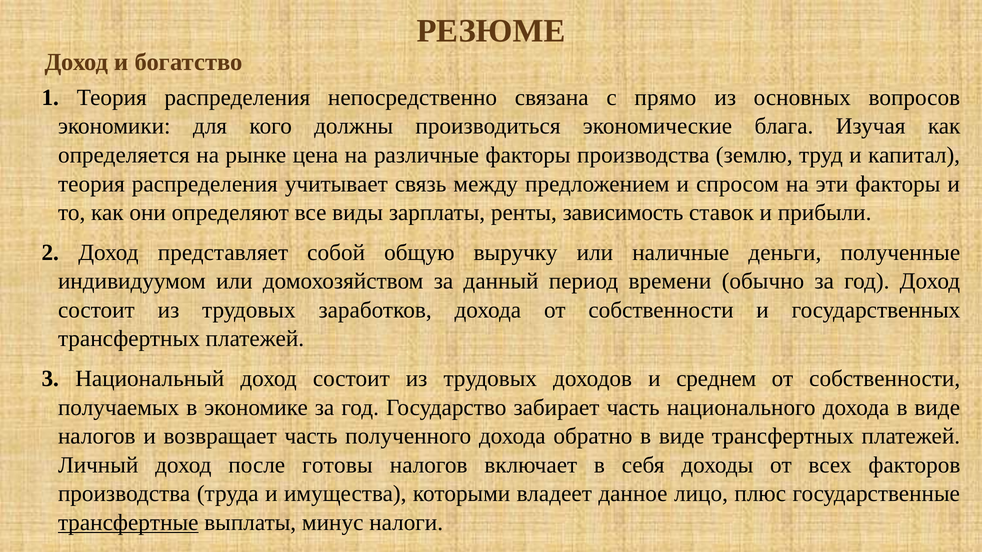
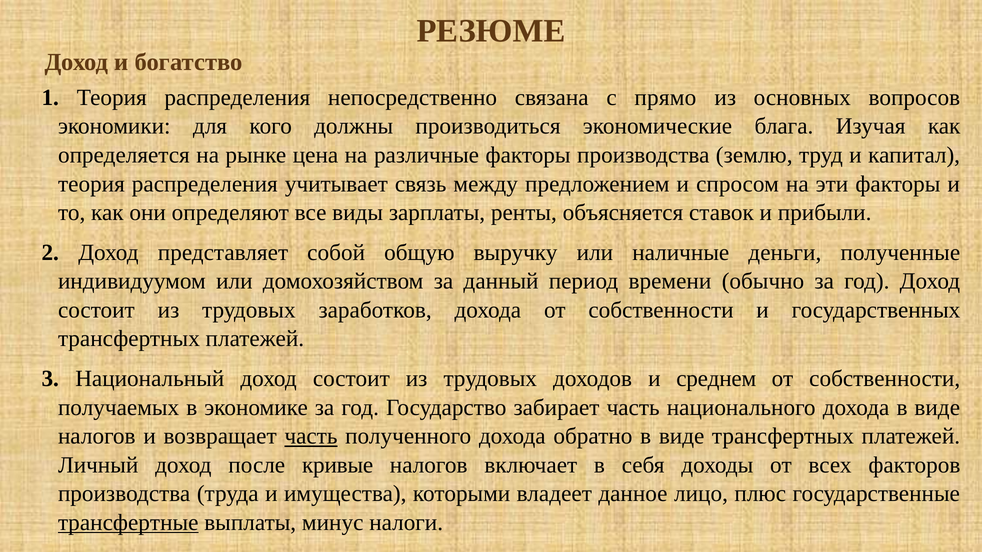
зависимость: зависимость -> объясняется (623, 213)
часть underline: none -> present (311, 437)
готовы: готовы -> кривые (338, 465)
